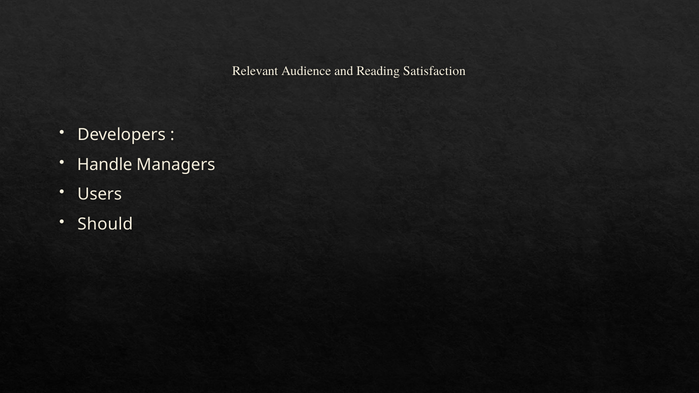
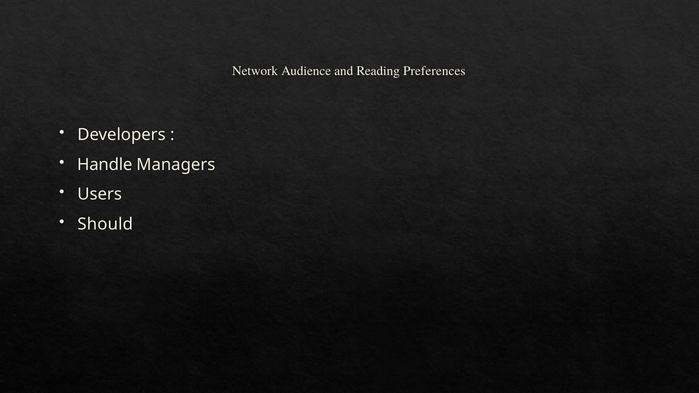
Relevant: Relevant -> Network (255, 71)
Satisfaction: Satisfaction -> Preferences (434, 71)
